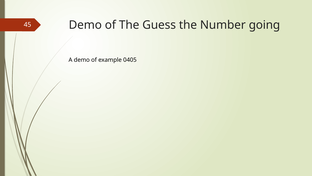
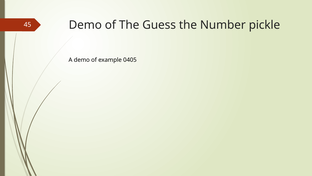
going: going -> pickle (264, 25)
